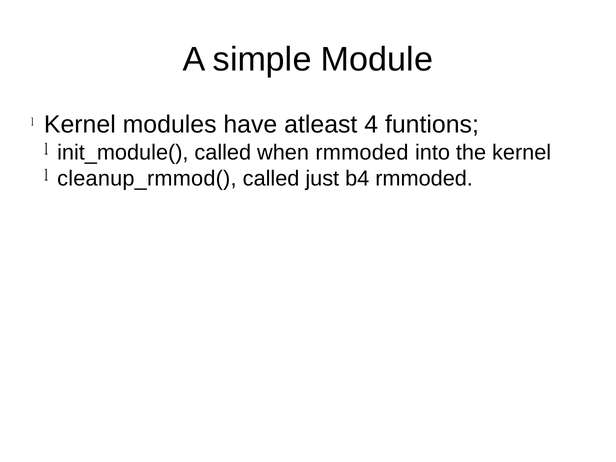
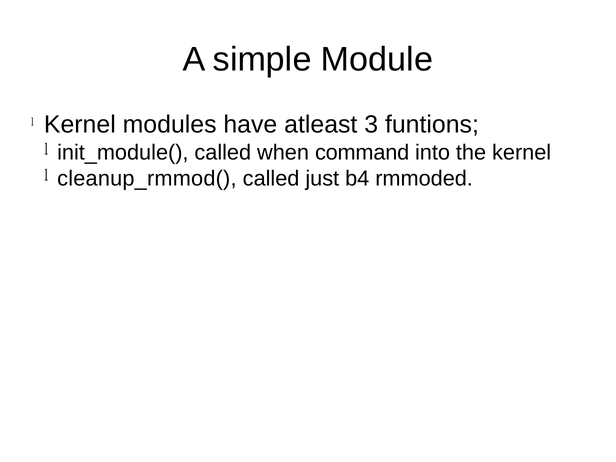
4: 4 -> 3 (371, 125)
when rmmoded: rmmoded -> command (362, 152)
